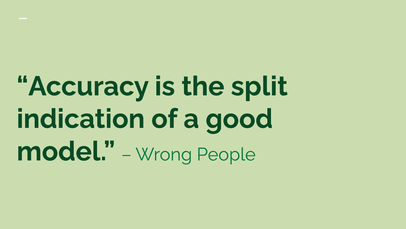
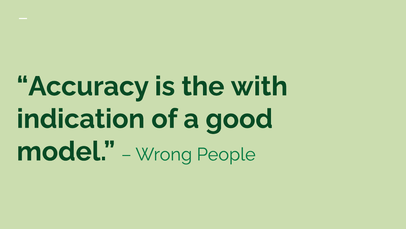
split: split -> with (259, 86)
